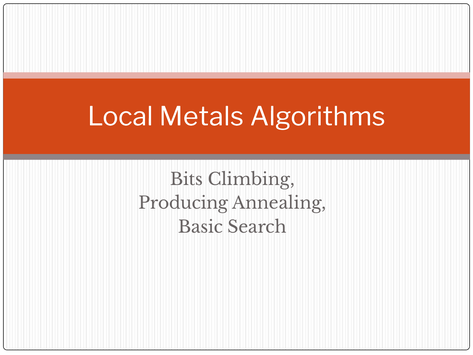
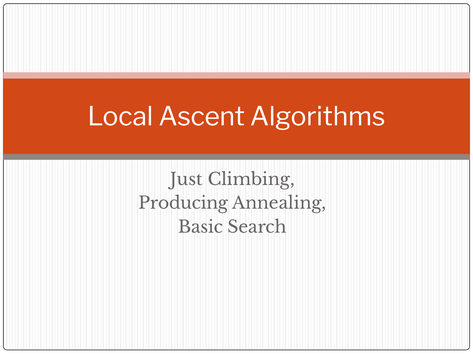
Metals: Metals -> Ascent (202, 117)
Bits: Bits -> Just (186, 179)
